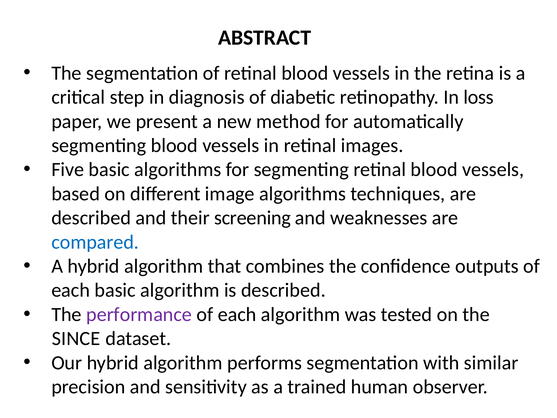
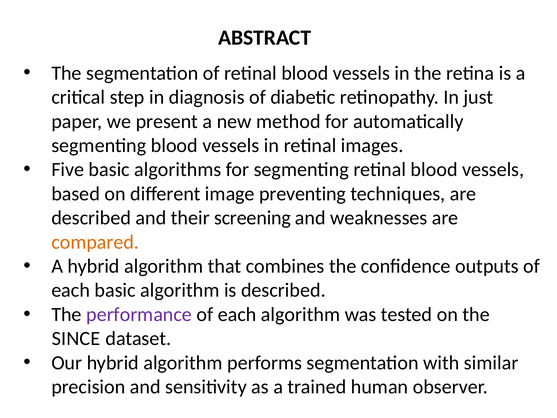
loss: loss -> just (478, 97)
image algorithms: algorithms -> preventing (303, 194)
compared colour: blue -> orange (95, 242)
